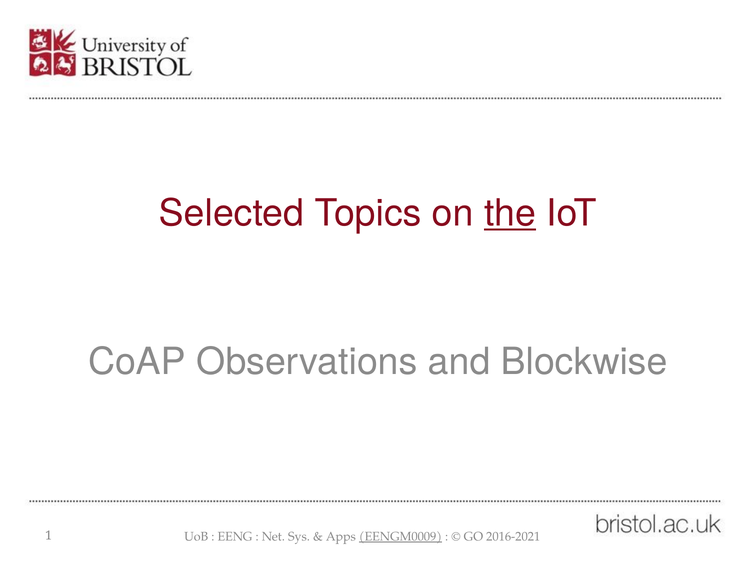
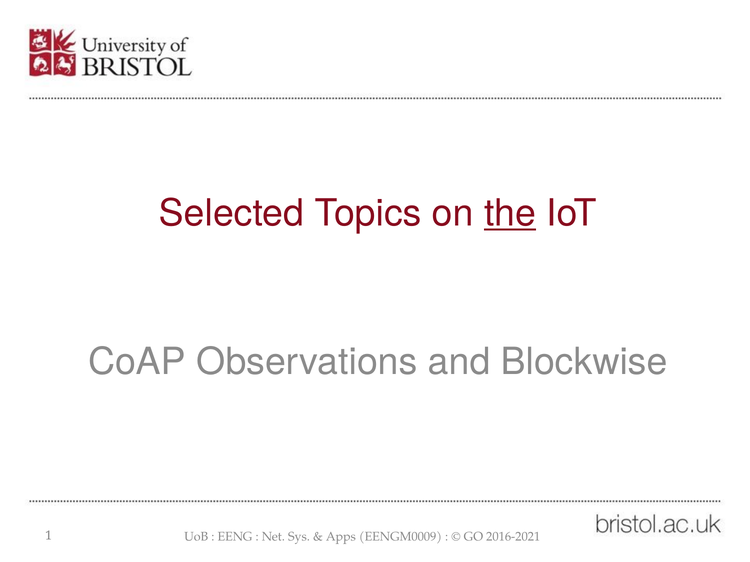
EENGM0009 underline: present -> none (400, 537)
